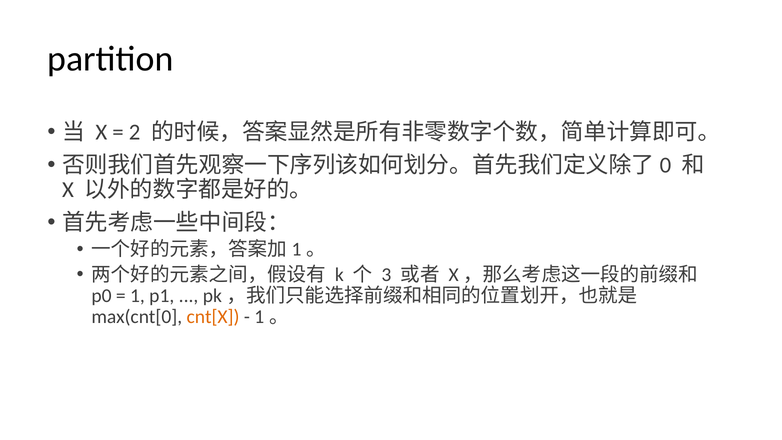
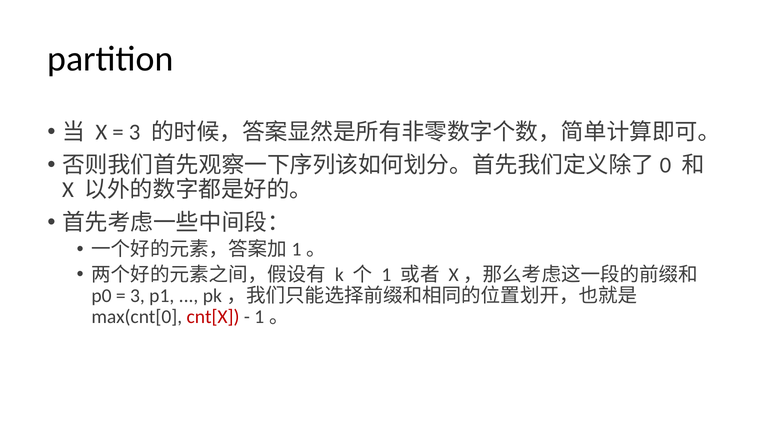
2: 2 -> 3 (135, 132)
3: 3 -> 1 (386, 275)
1: 1 -> 3 (137, 296)
cnt[X colour: orange -> red (213, 317)
